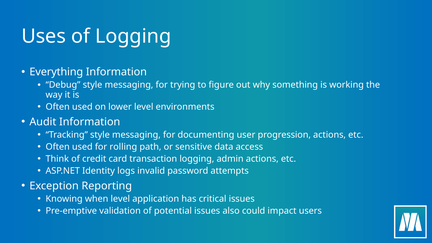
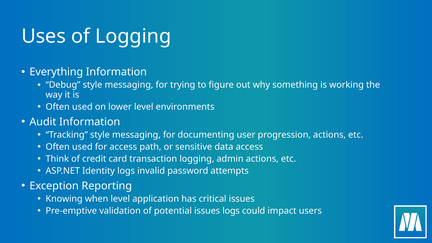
for rolling: rolling -> access (123, 147)
issues also: also -> logs (231, 211)
